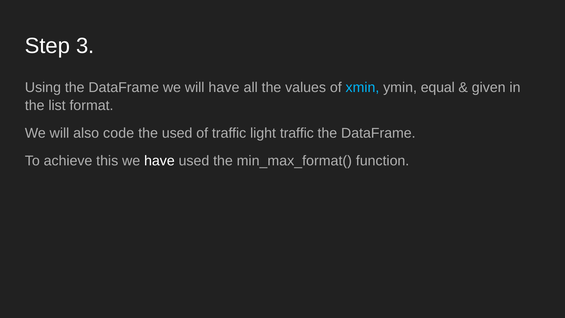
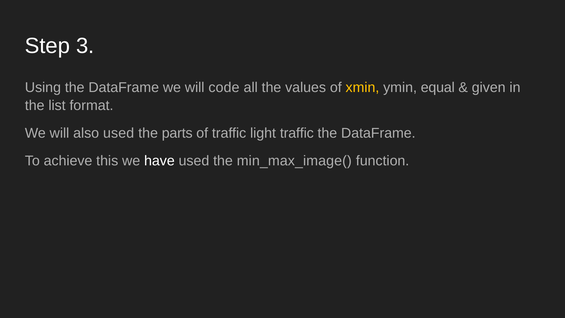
will have: have -> code (224, 87)
xmin colour: light blue -> yellow (362, 87)
also code: code -> used (119, 133)
the used: used -> parts (177, 133)
min_max_format(: min_max_format( -> min_max_image( (294, 161)
